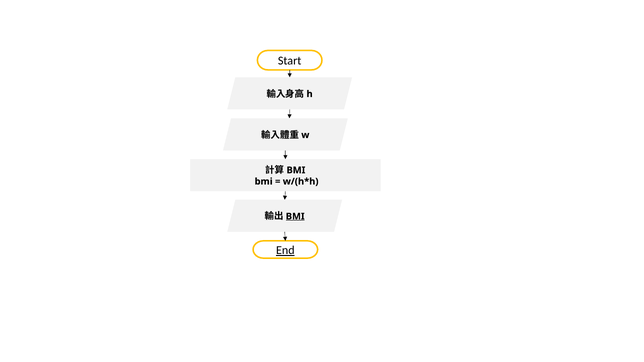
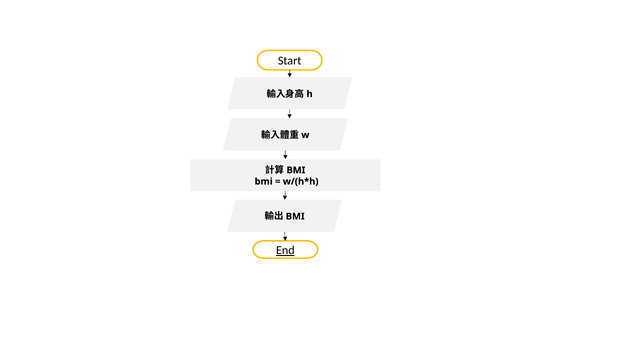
BMI underline: present -> none (295, 217)
